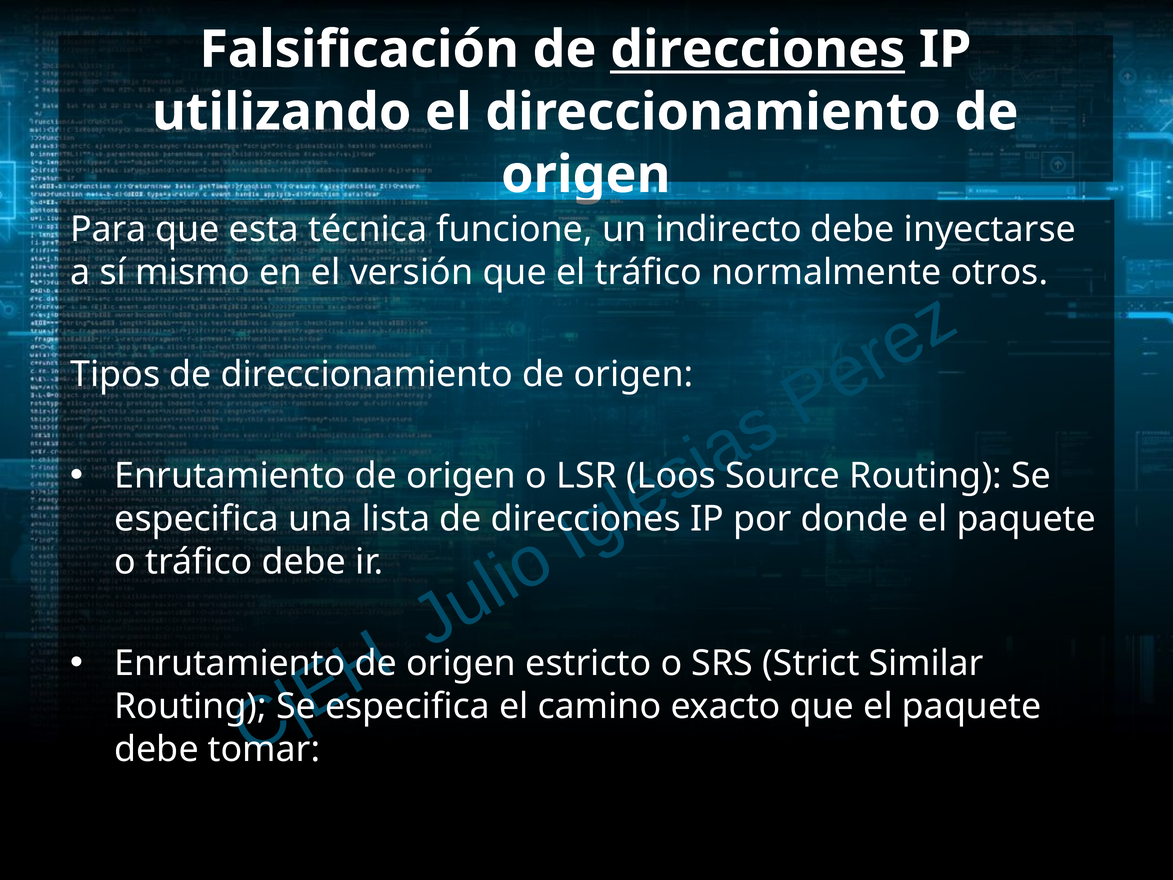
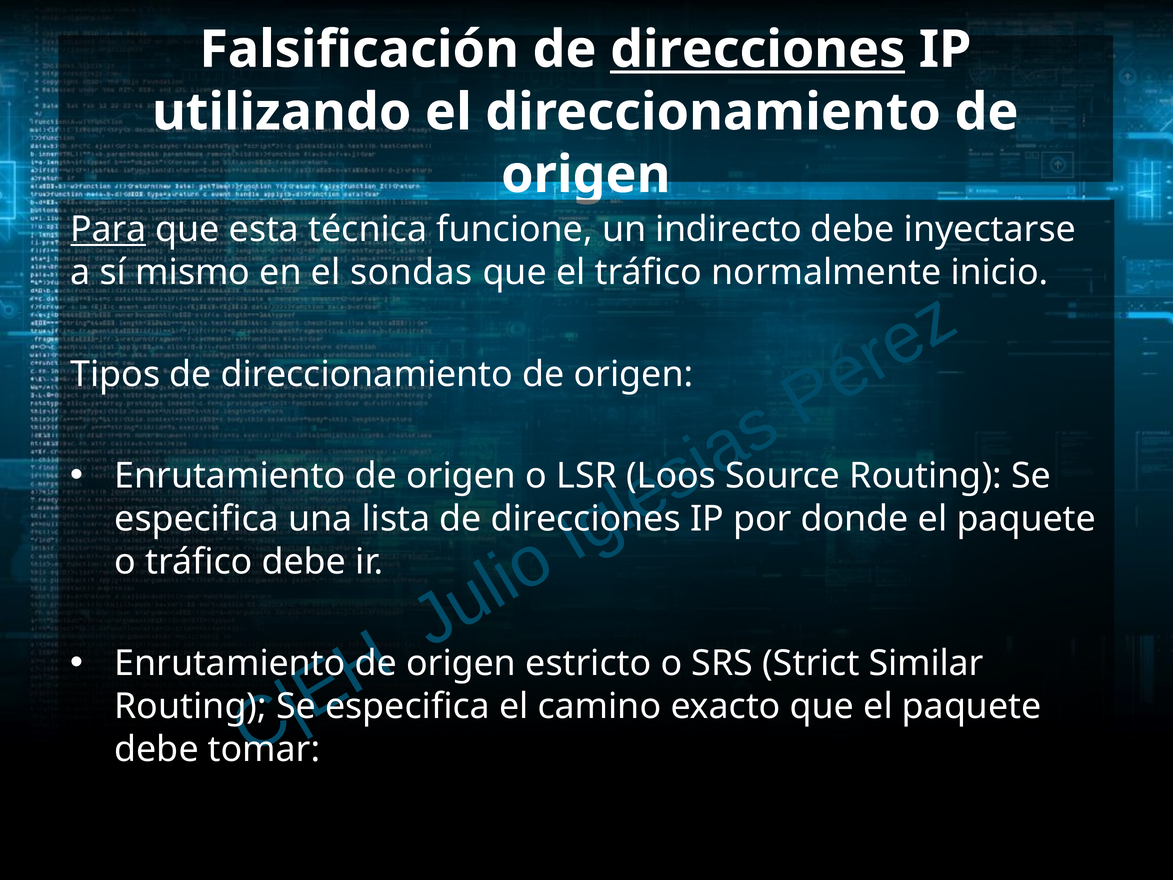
Para underline: none -> present (108, 230)
versión: versión -> sondas (411, 273)
otros: otros -> inicio (999, 273)
